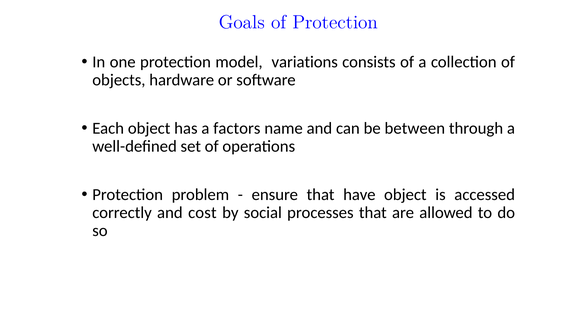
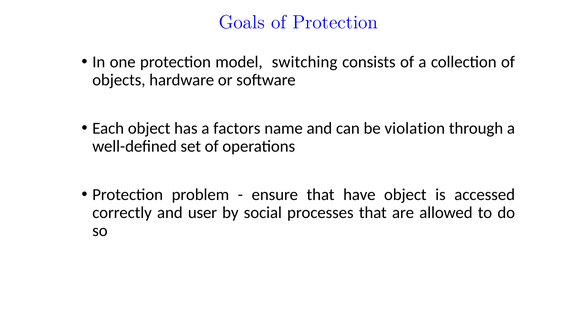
variations: variations -> switching (305, 62)
between: between -> violation (415, 128)
cost: cost -> user (203, 213)
